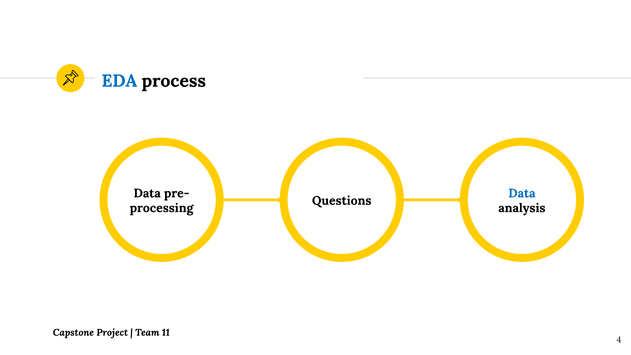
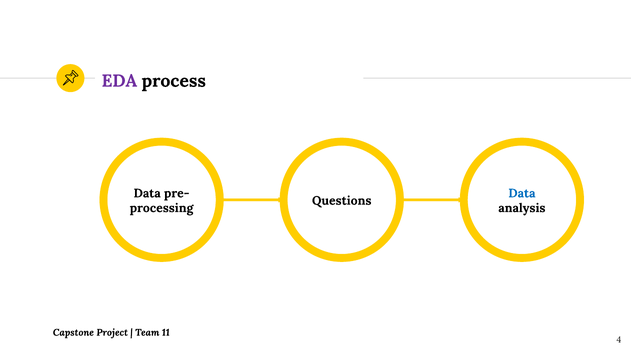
EDA colour: blue -> purple (119, 81)
